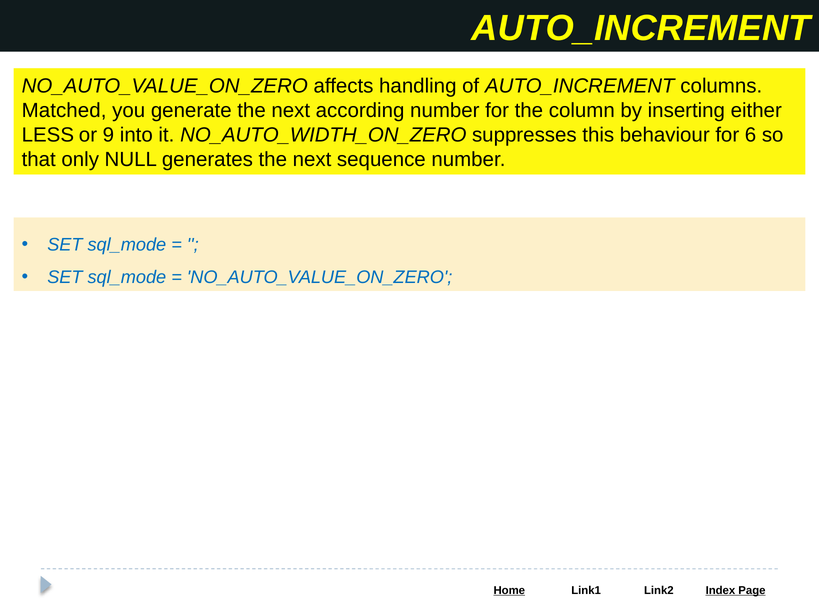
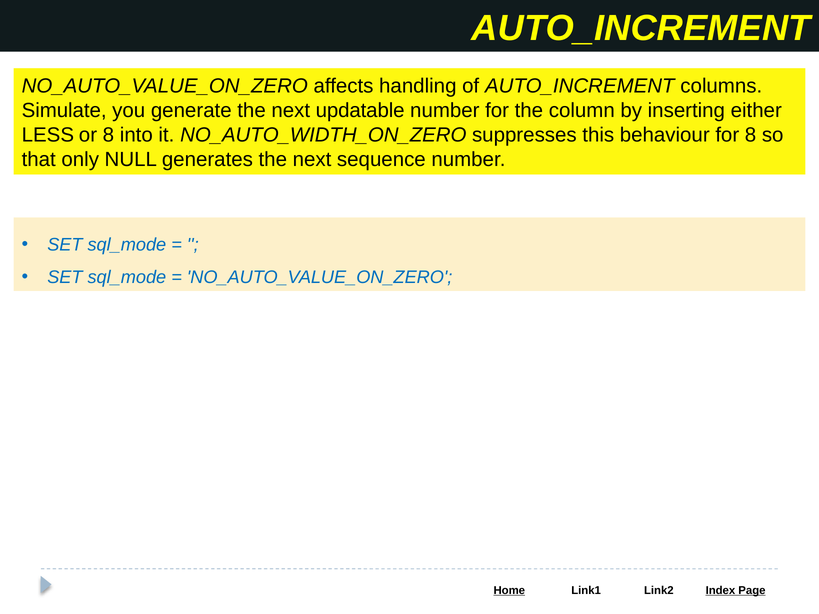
Matched: Matched -> Simulate (64, 111)
according: according -> updatable (360, 111)
or 9: 9 -> 8 (108, 135)
for 6: 6 -> 8 (751, 135)
